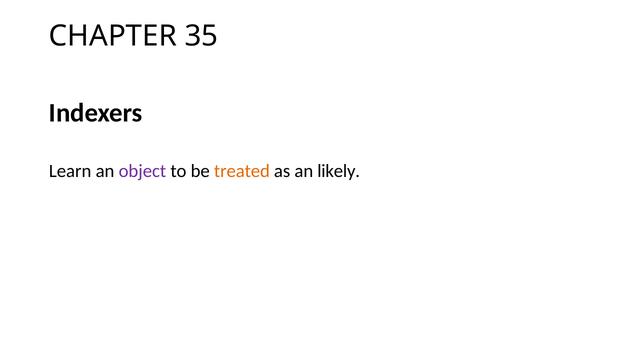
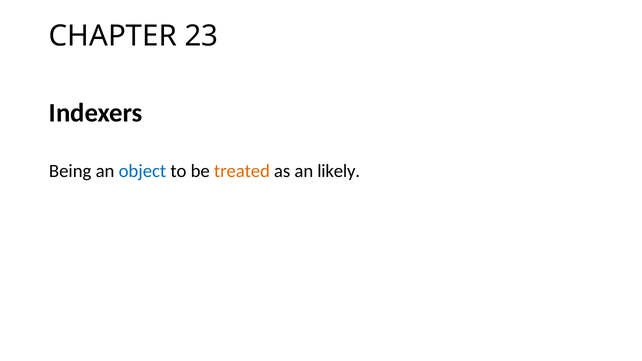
35: 35 -> 23 (201, 36)
Learn: Learn -> Being (70, 171)
object colour: purple -> blue (142, 171)
